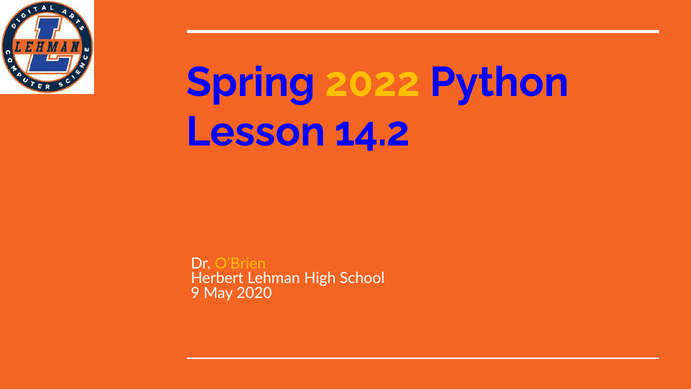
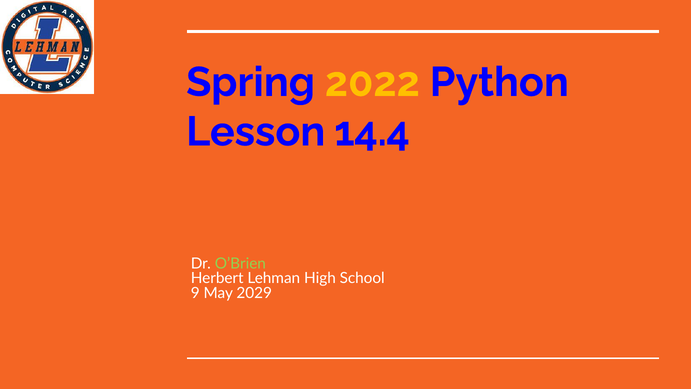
14.2: 14.2 -> 14.4 (372, 132)
O’Brien colour: yellow -> light green (240, 263)
2020: 2020 -> 2029 (254, 293)
